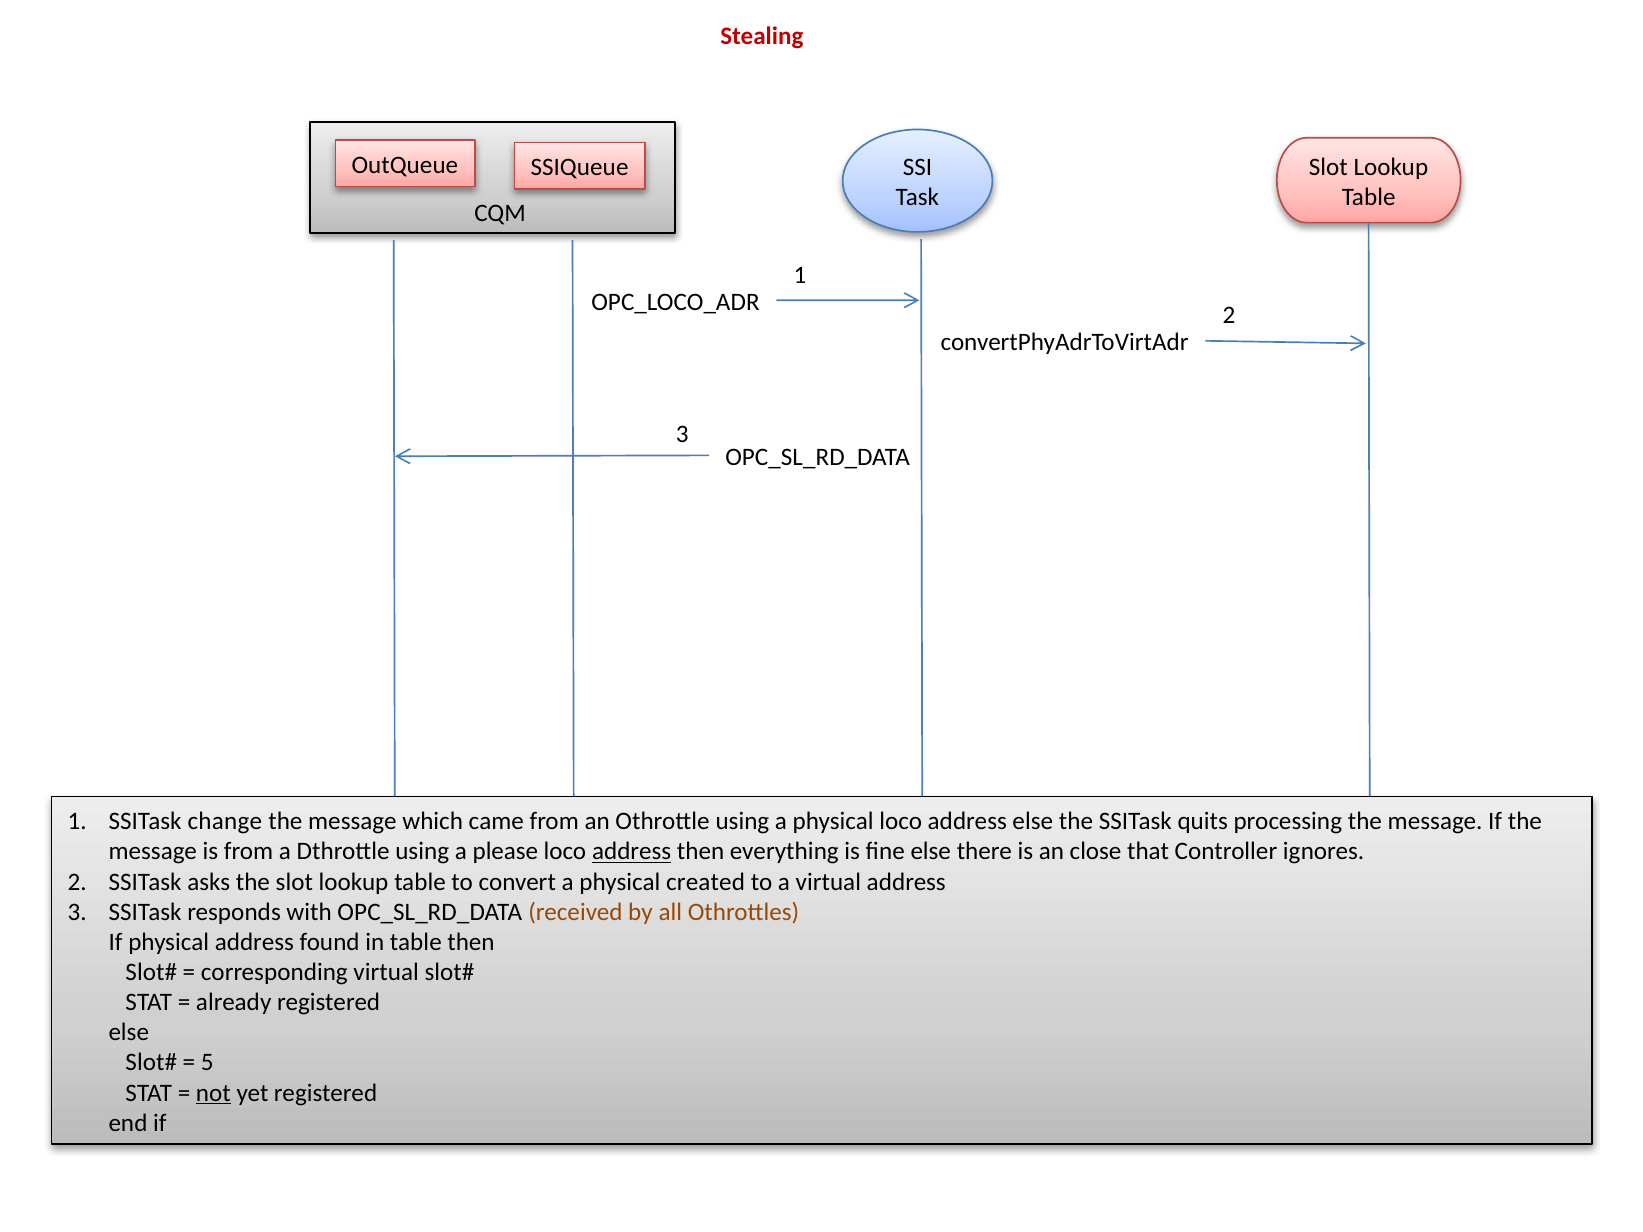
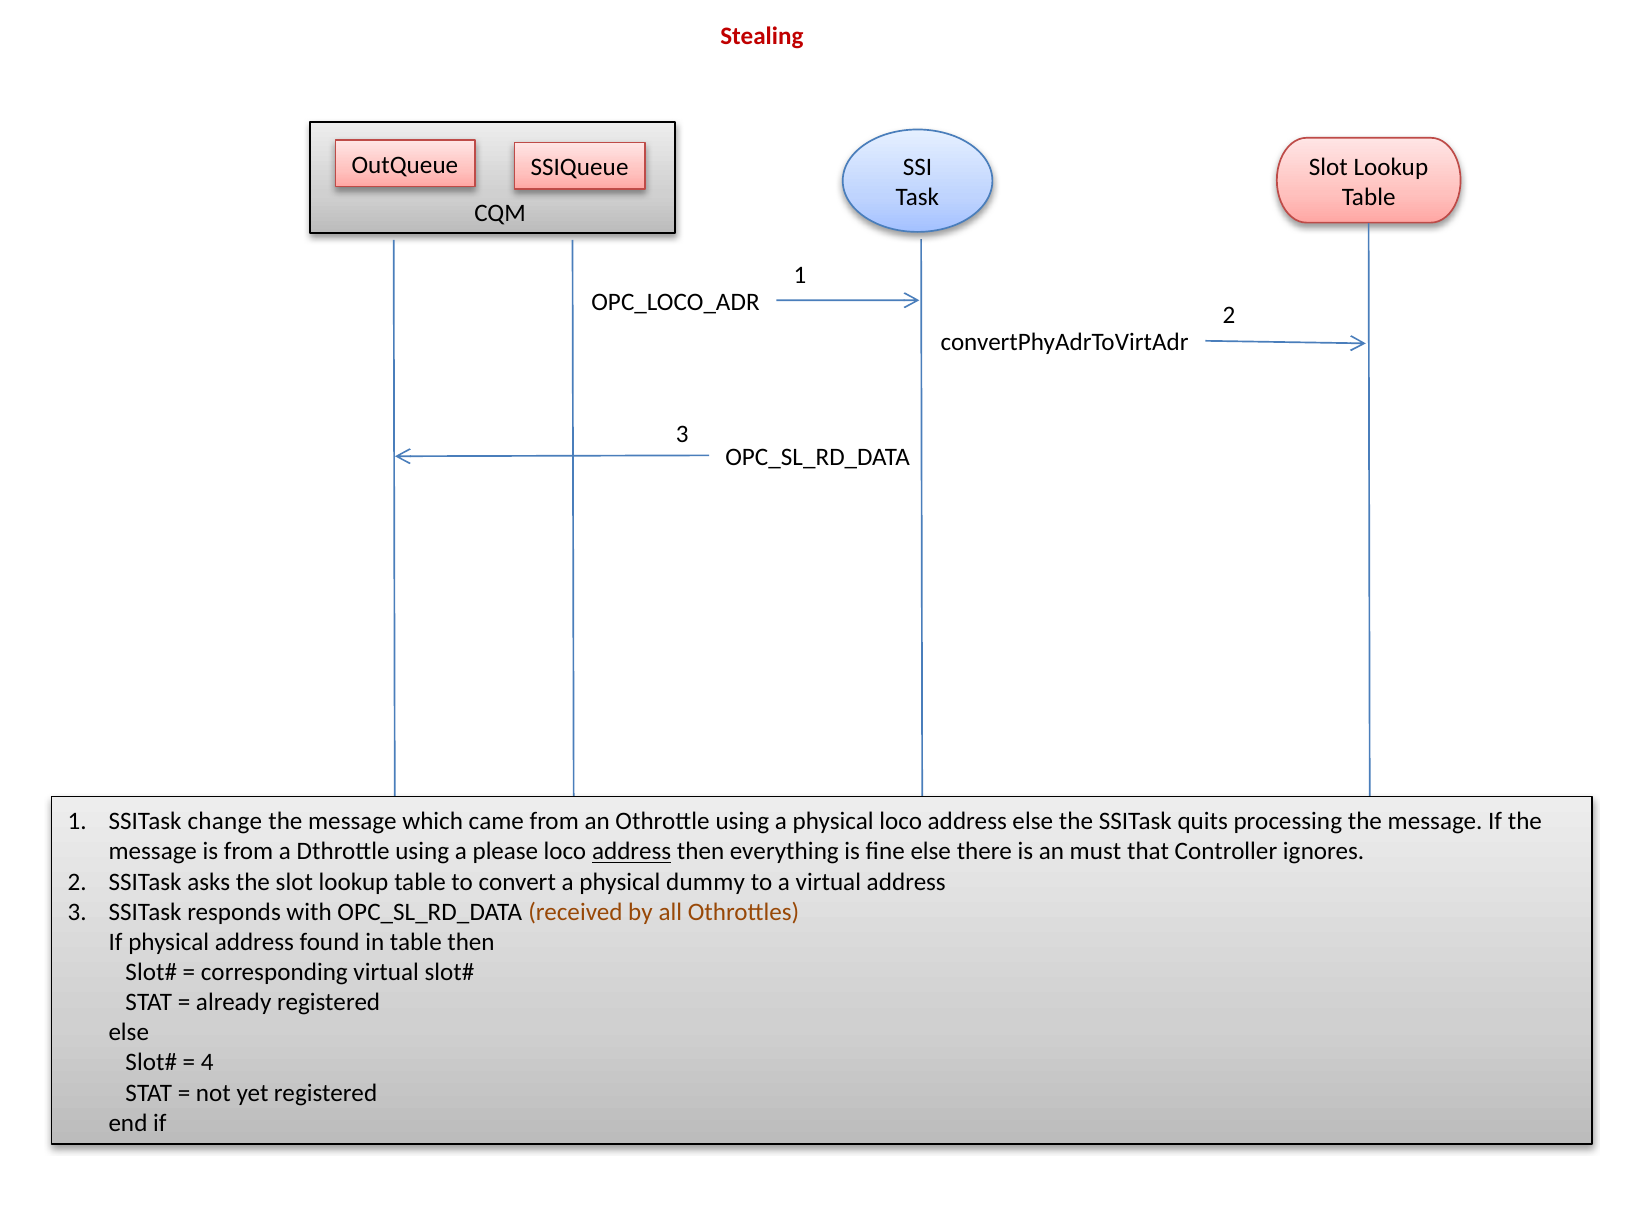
close: close -> must (1096, 852)
created: created -> dummy (705, 882)
5: 5 -> 4 (207, 1063)
not underline: present -> none (213, 1093)
